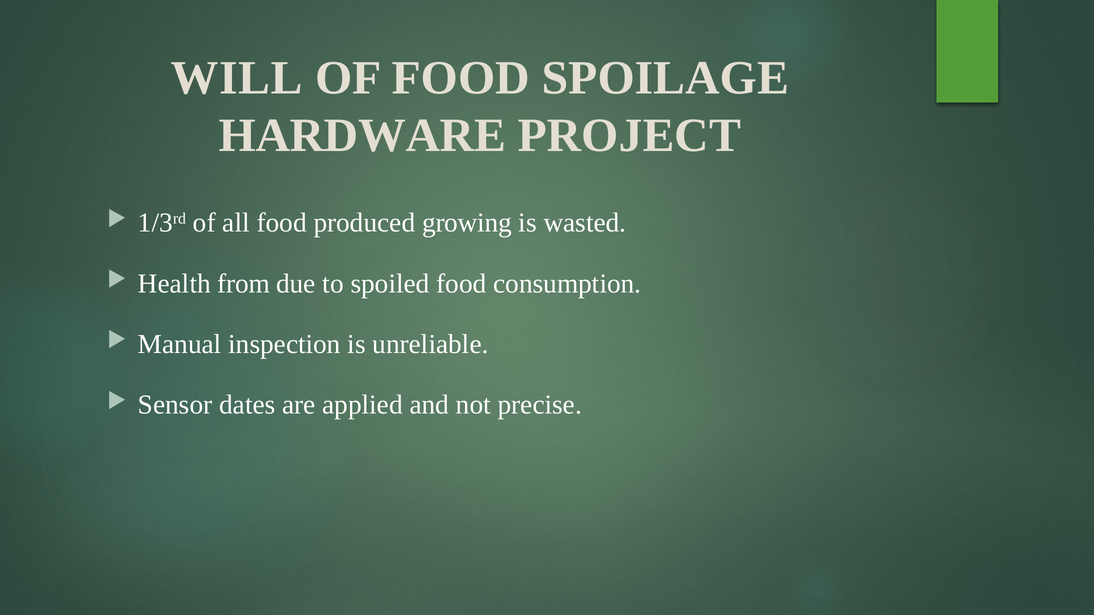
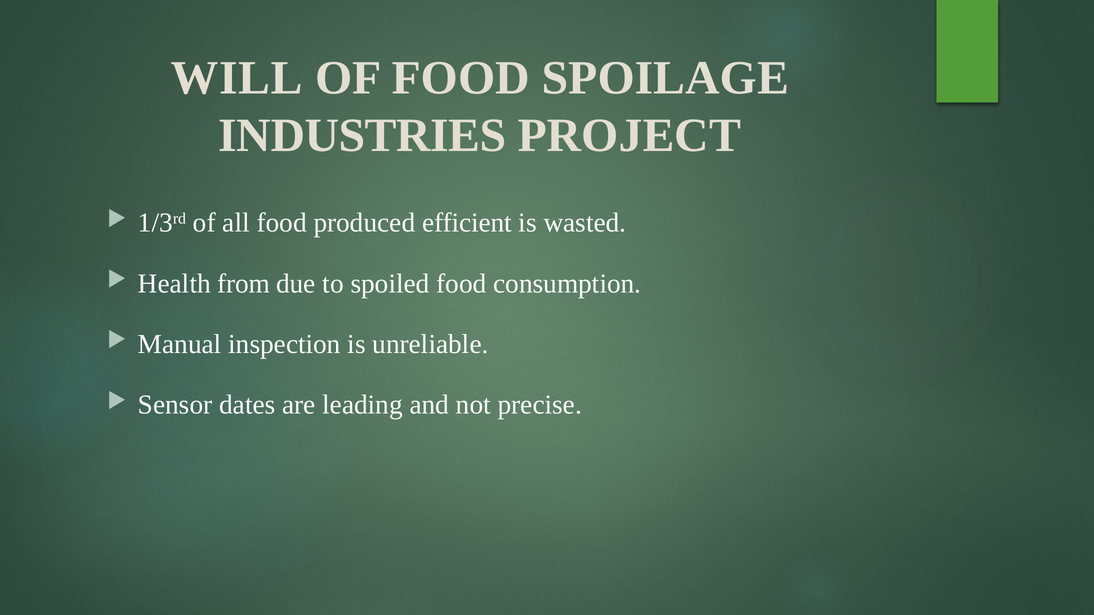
HARDWARE: HARDWARE -> INDUSTRIES (362, 136)
growing: growing -> efficient (467, 223)
applied: applied -> leading (363, 405)
